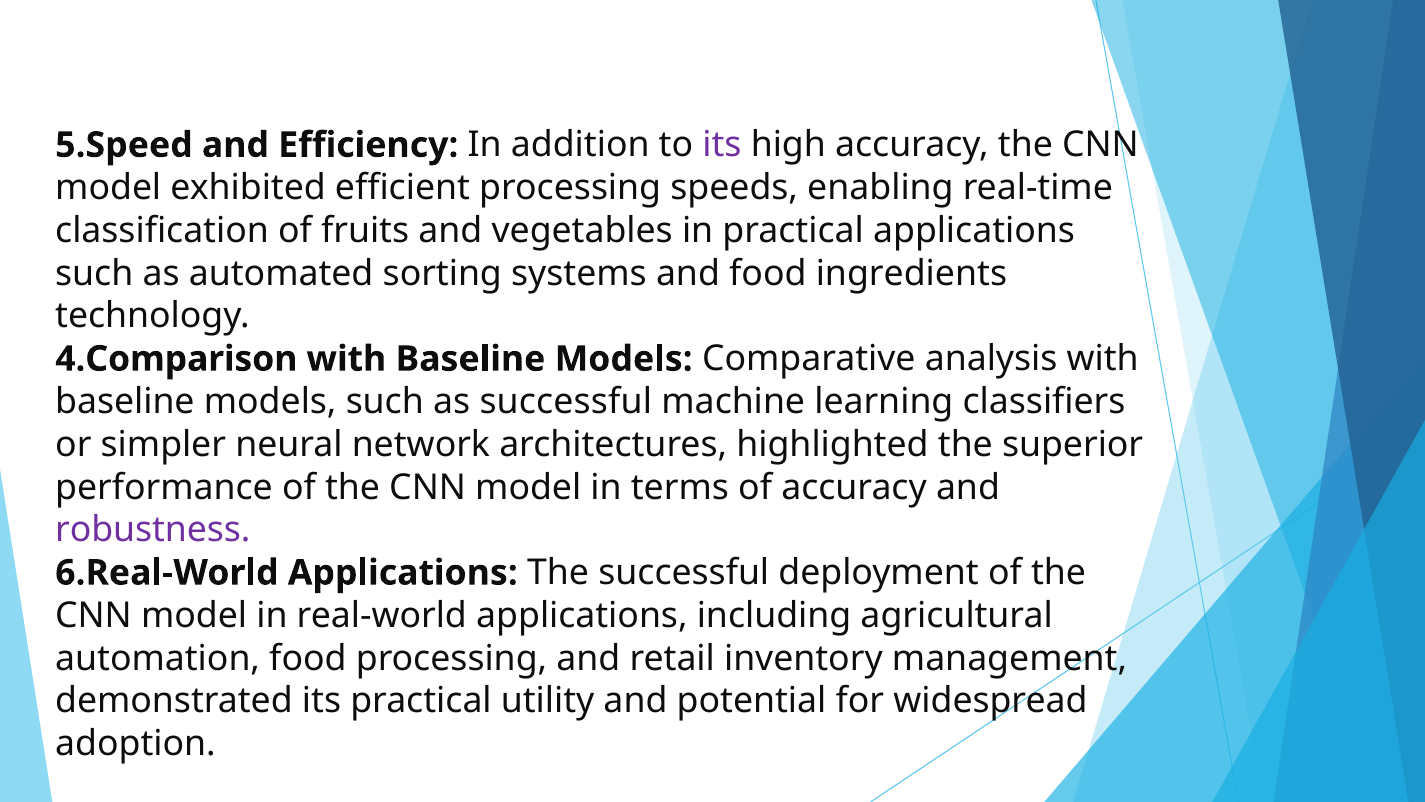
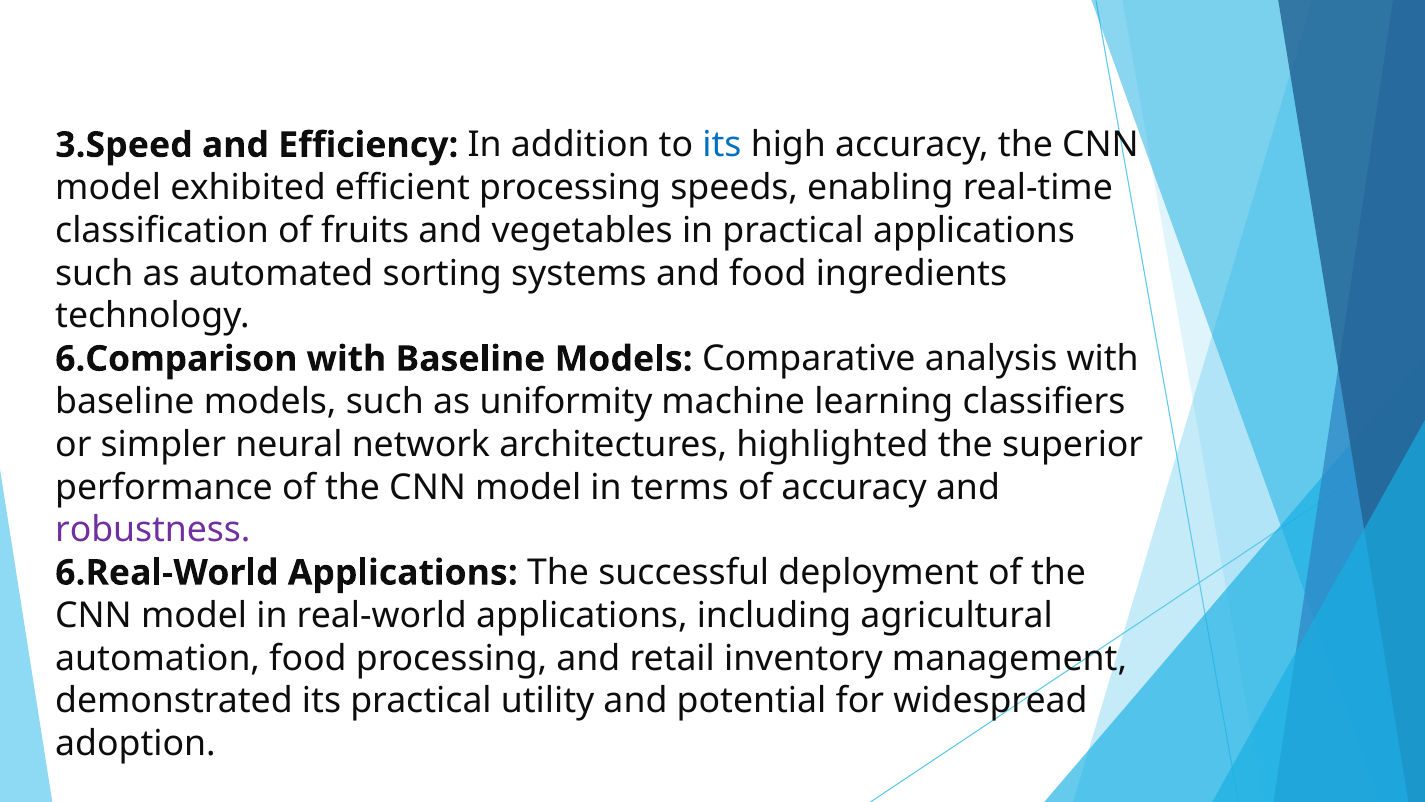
5.Speed: 5.Speed -> 3.Speed (124, 145)
its colour: purple -> blue (722, 145)
4.Comparison: 4.Comparison -> 6.Comparison (176, 359)
as successful: successful -> uniformity (566, 402)
